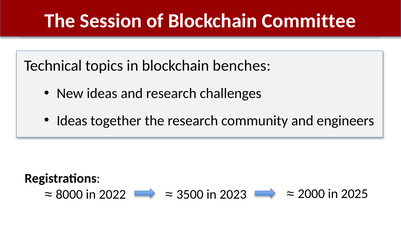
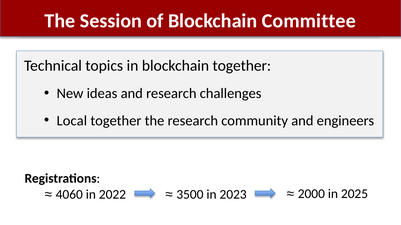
blockchain benches: benches -> together (242, 66)
Ideas: Ideas -> Local (72, 121)
8000: 8000 -> 4060 (69, 195)
